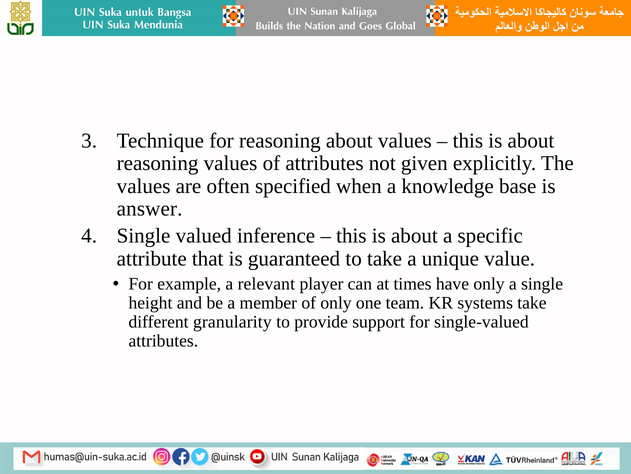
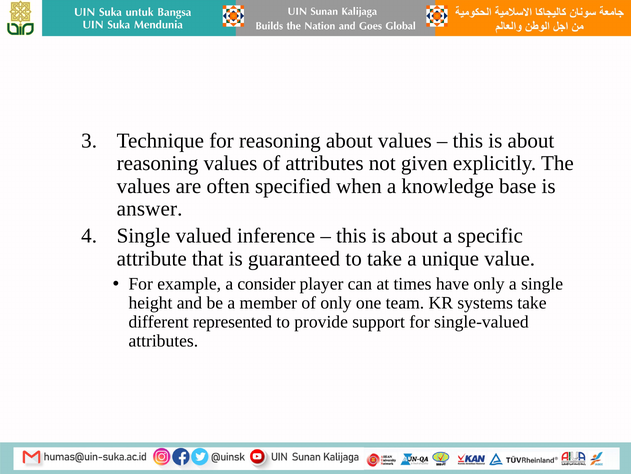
relevant: relevant -> consider (266, 283)
granularity: granularity -> represented (233, 321)
